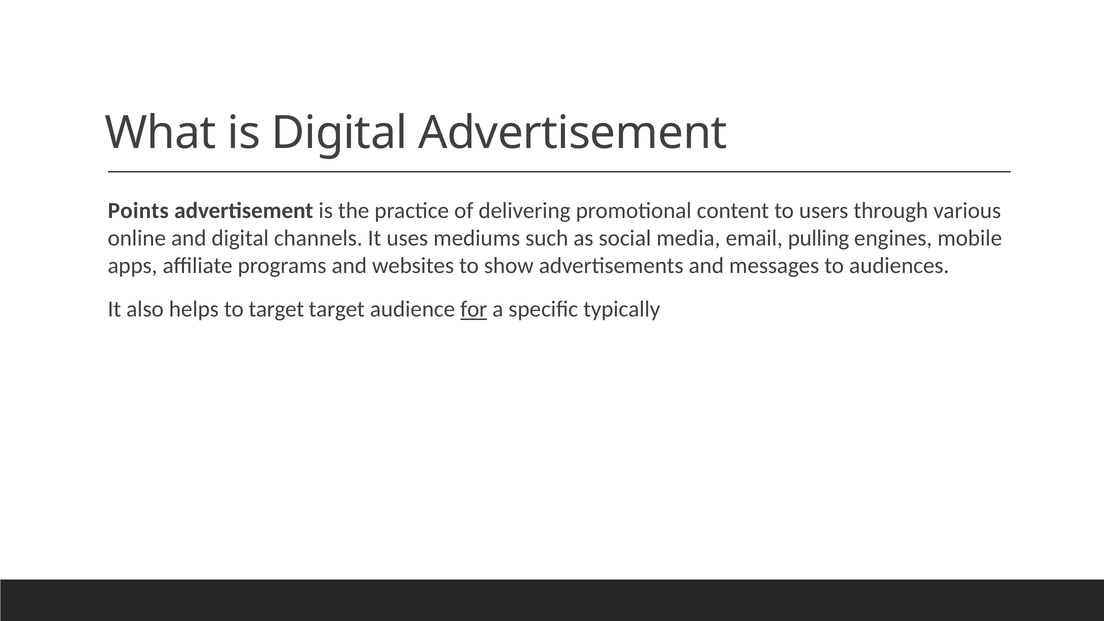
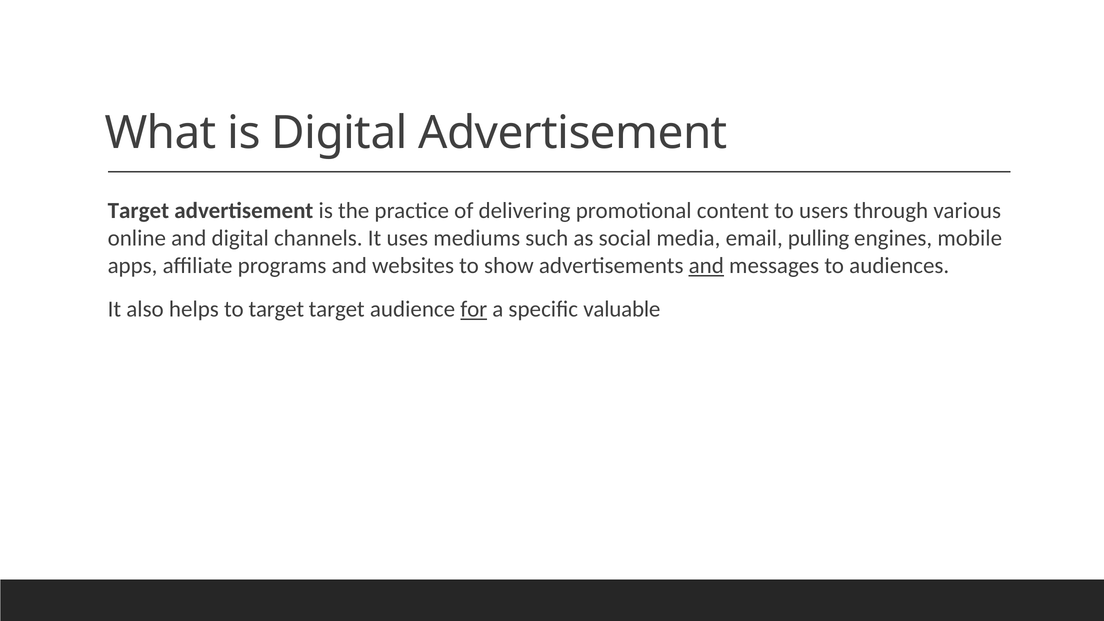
Points: Points -> Target (138, 210)
and underline: none -> present (706, 266)
typically: typically -> valuable (622, 309)
